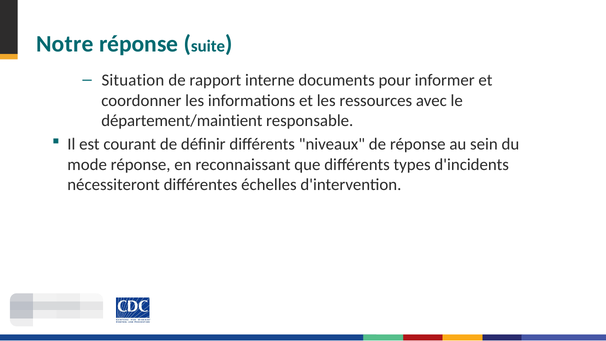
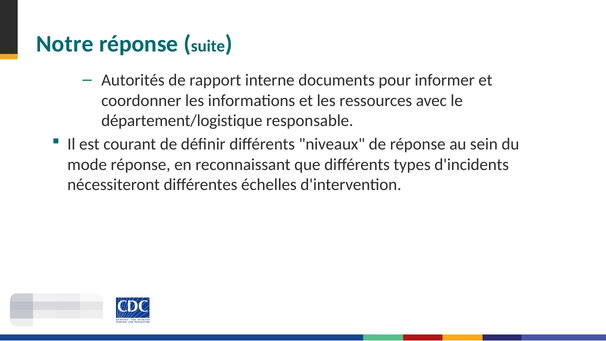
Situation: Situation -> Autorités (133, 80)
département/maintient: département/maintient -> département/logistique (182, 121)
